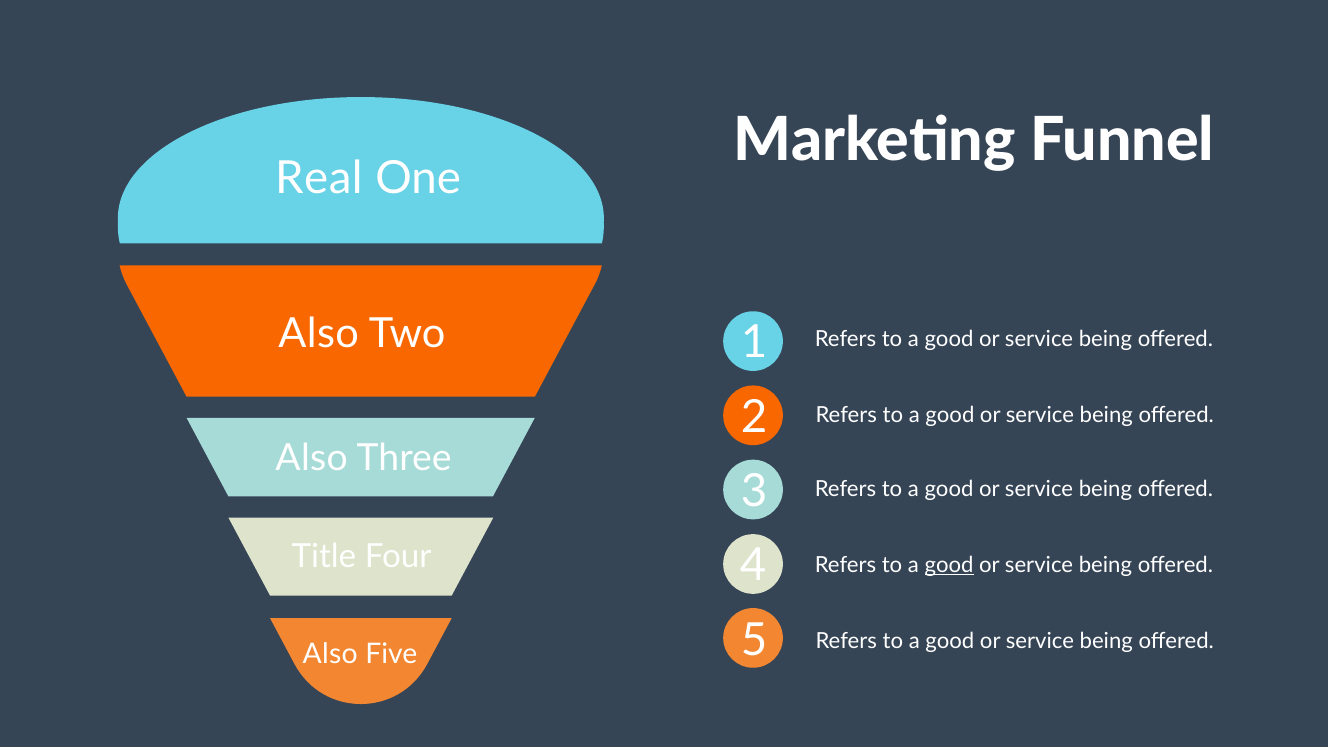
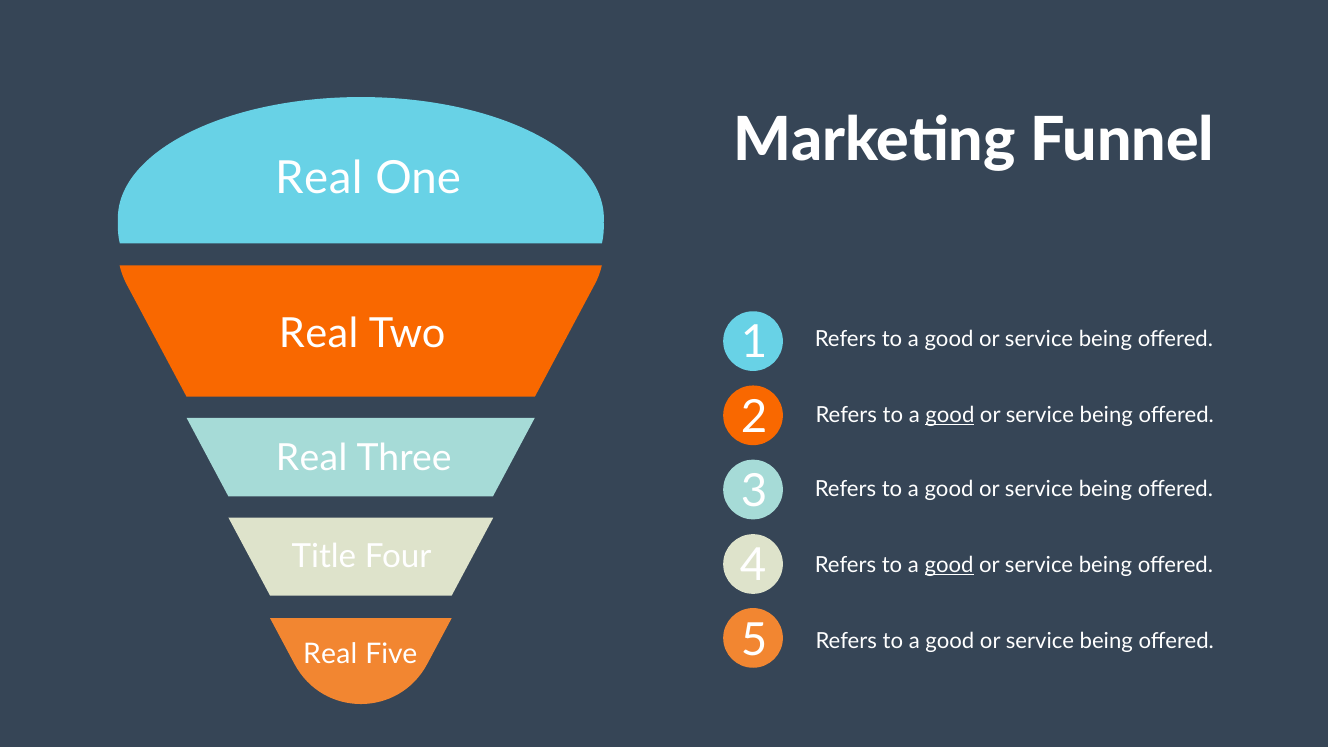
Also: Also -> Real (319, 334)
good underline: none -> present (950, 415)
Also: Also -> Real (312, 459)
Also: Also -> Real (330, 655)
